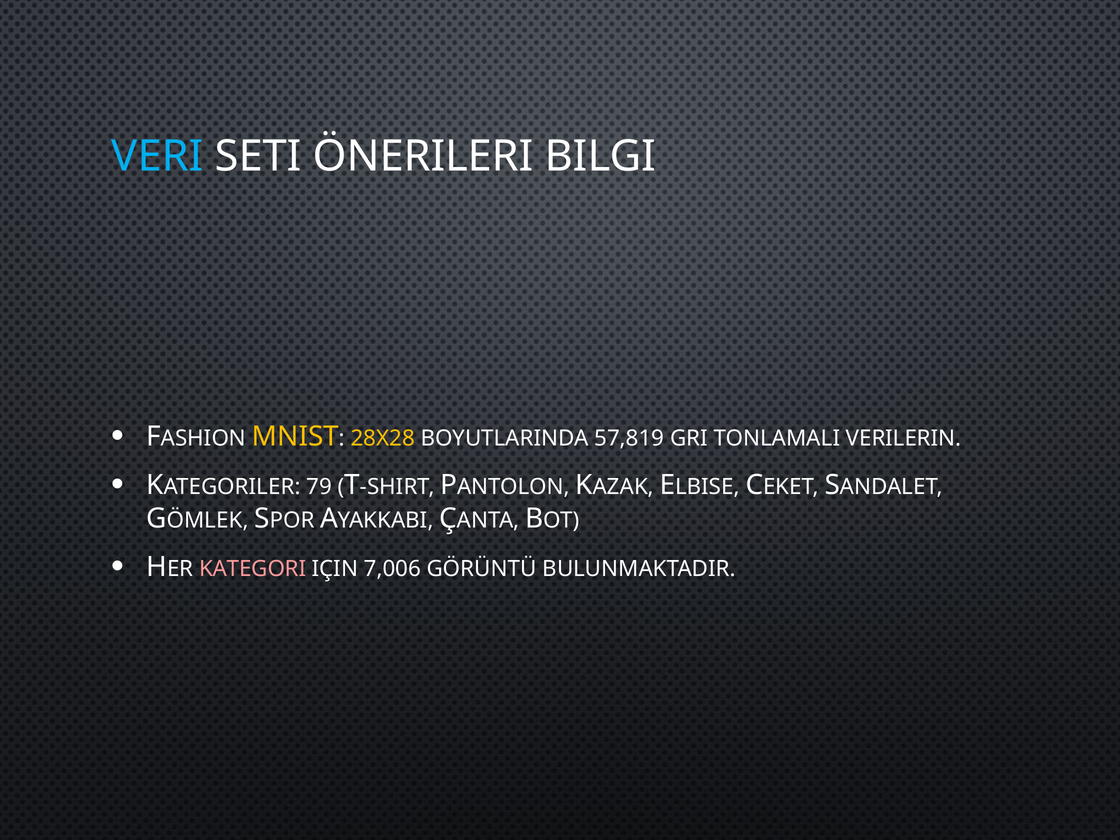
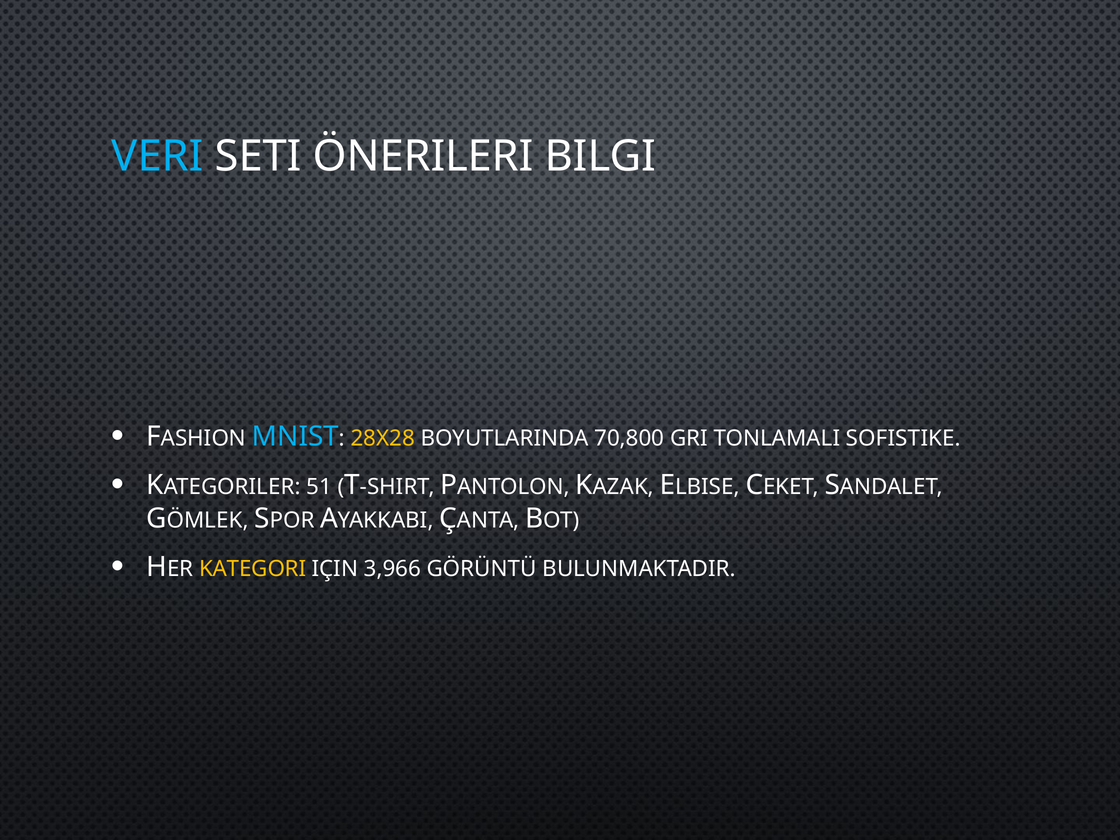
MNIST colour: yellow -> light blue (295, 437)
57,819: 57,819 -> 70,800 (629, 438)
VERILERIN: VERILERIN -> SOFISTIKE (903, 438)
79: 79 -> 51 (319, 487)
KATEGORI colour: pink -> yellow (253, 569)
7,006: 7,006 -> 3,966 (392, 569)
